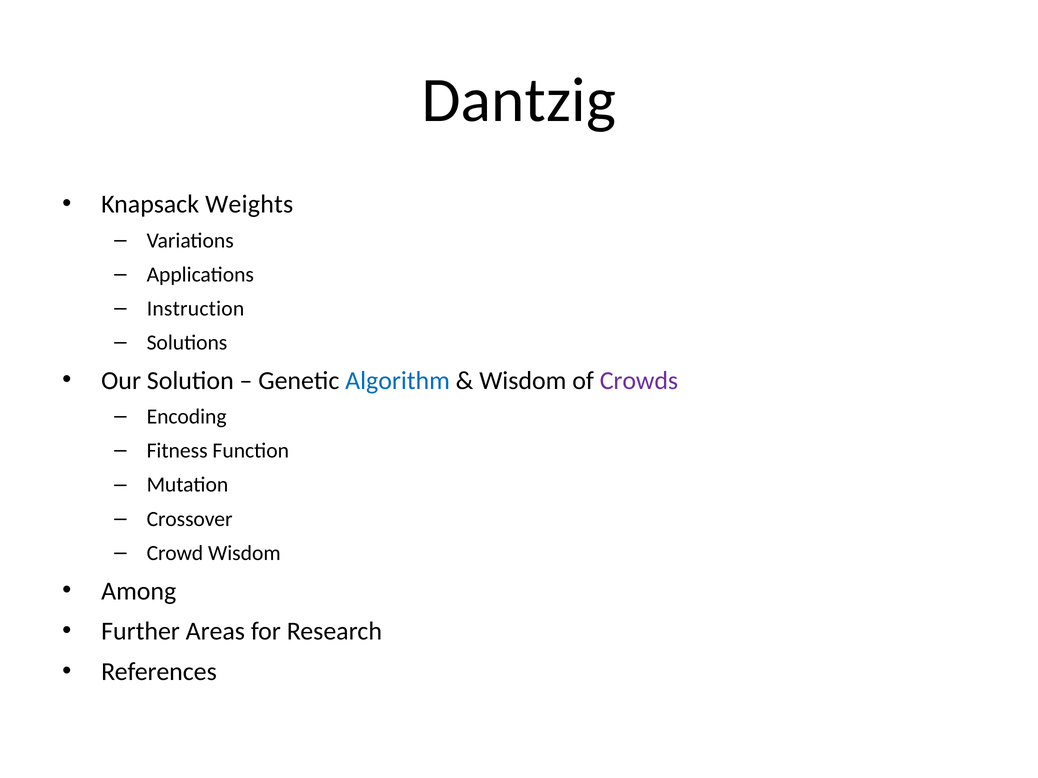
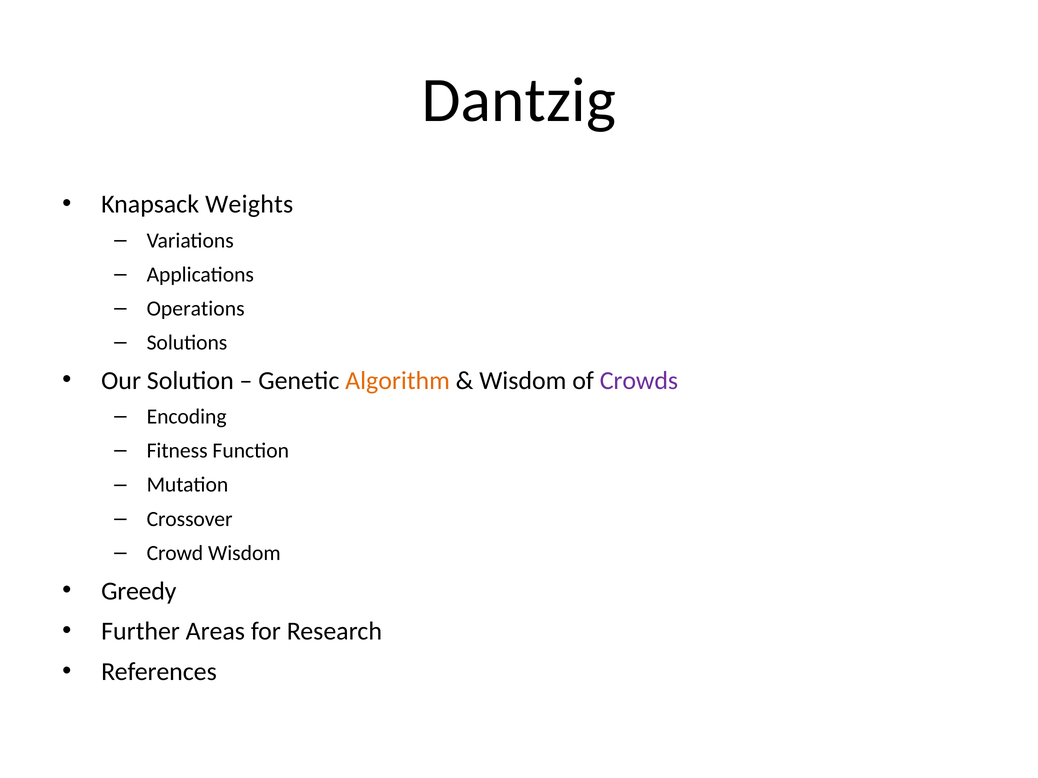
Instruction: Instruction -> Operations (196, 309)
Algorithm colour: blue -> orange (398, 381)
Among: Among -> Greedy (139, 591)
